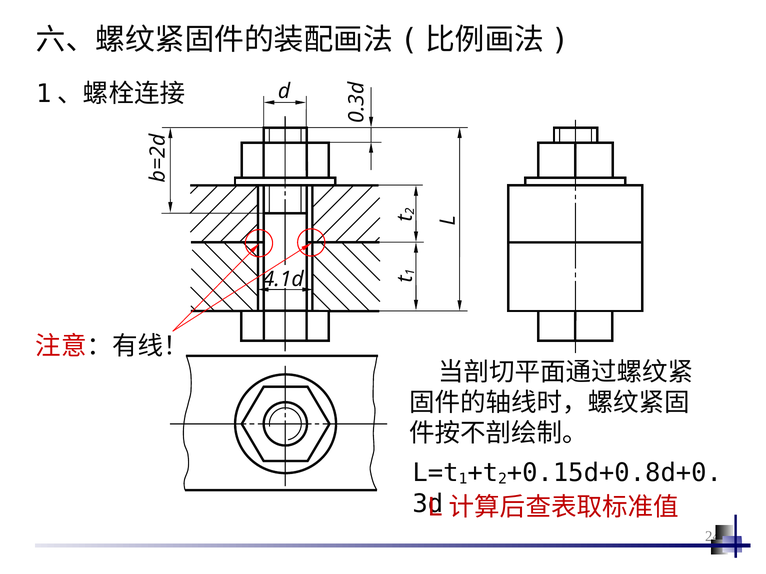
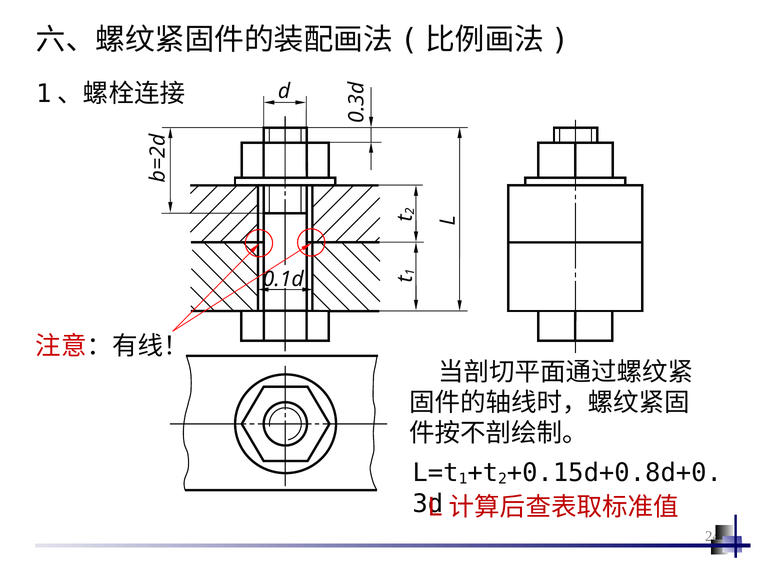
4.1d: 4.1d -> 0.1d (283, 280)
